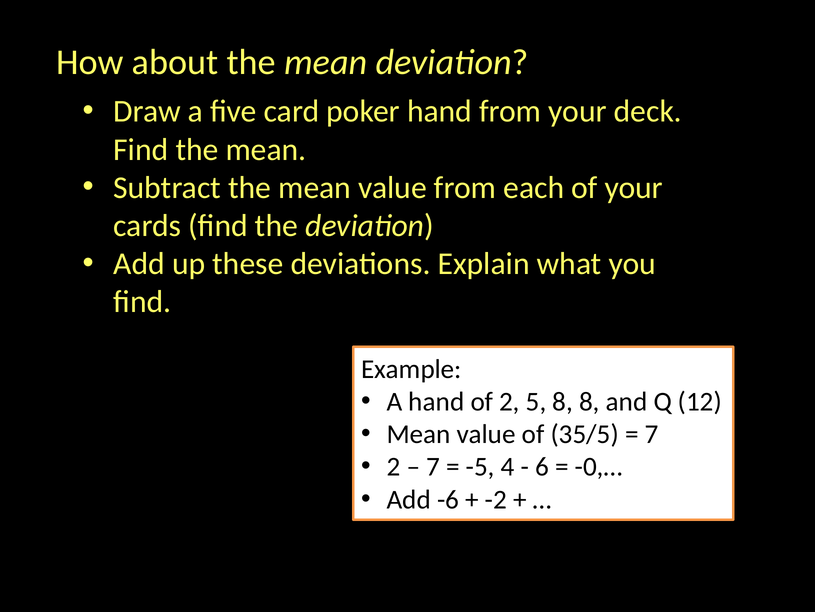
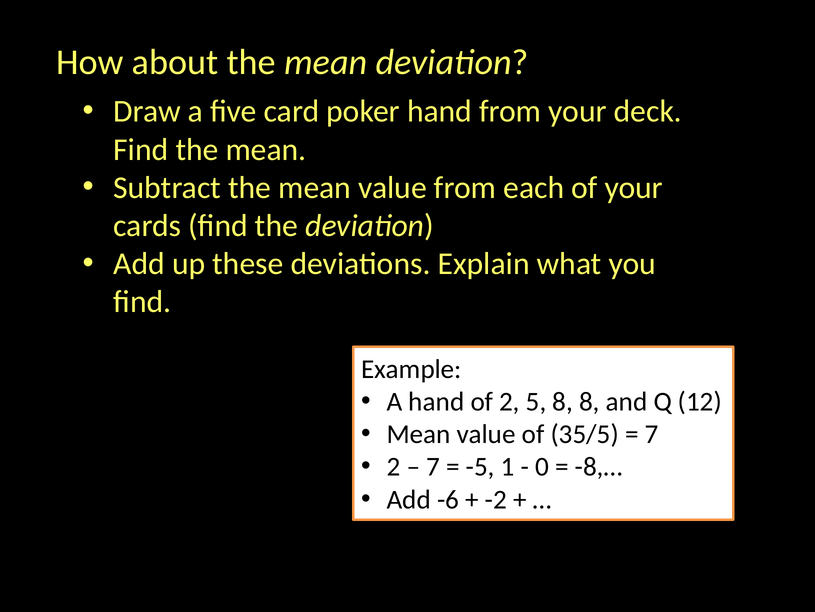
4: 4 -> 1 (508, 466)
6: 6 -> 0 (542, 466)
-0,…: -0,… -> -8,… (599, 466)
